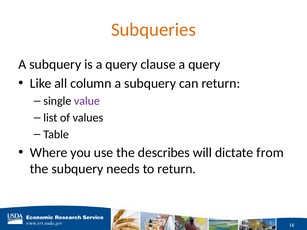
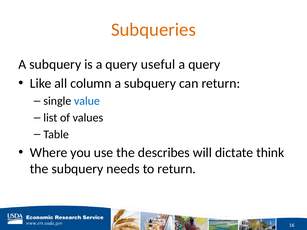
clause: clause -> useful (158, 64)
value colour: purple -> blue (87, 101)
from: from -> think (270, 153)
